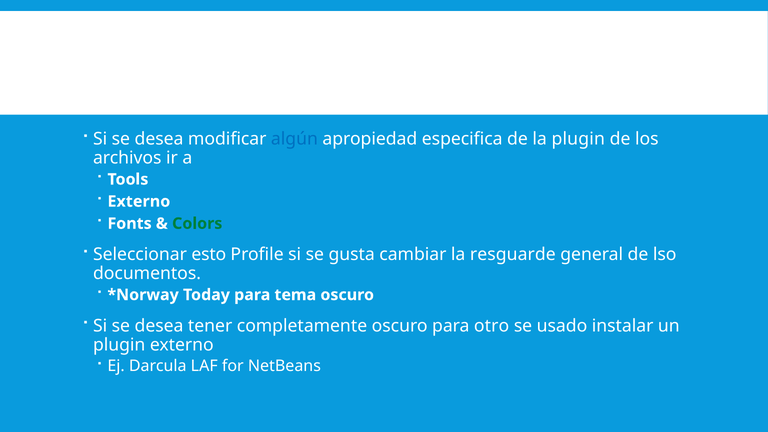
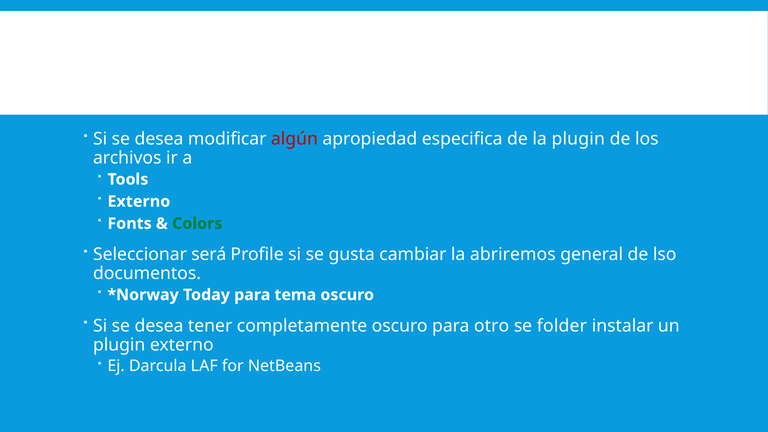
algún colour: blue -> red (294, 139)
esto: esto -> será (209, 254)
resguarde: resguarde -> abriremos (513, 254)
usado: usado -> folder (562, 326)
